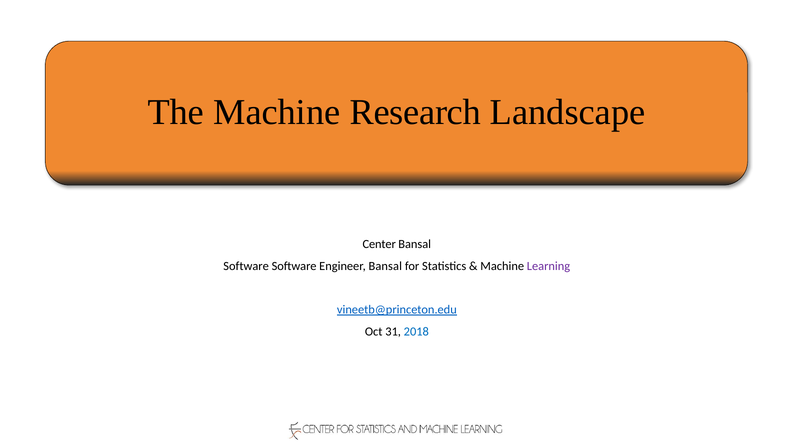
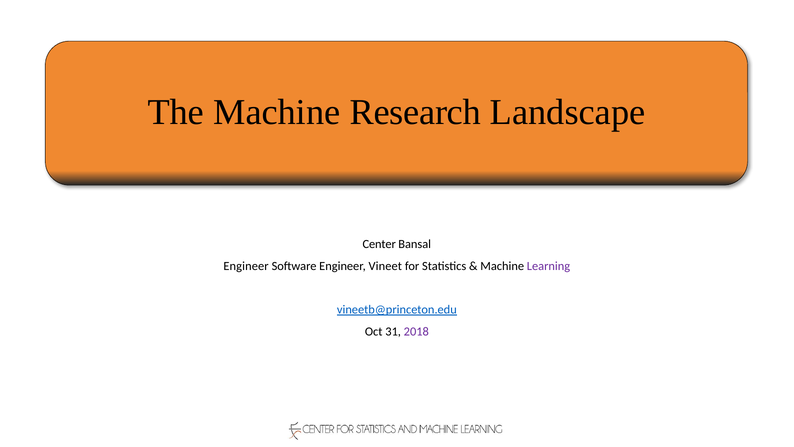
Software: Software -> Engineer (246, 266)
Engineer Bansal: Bansal -> Vineet (385, 266)
2018 colour: blue -> purple (416, 331)
